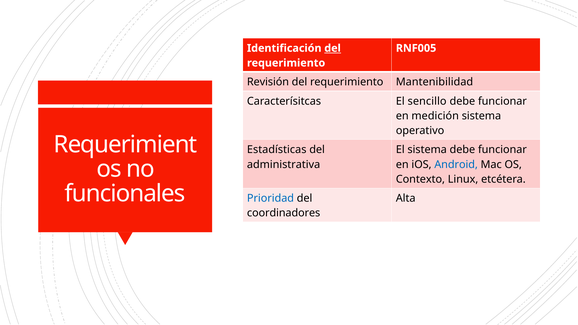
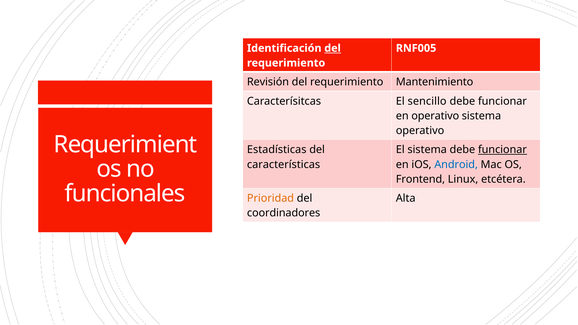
Mantenibilidad: Mantenibilidad -> Mantenimiento (435, 82)
en medición: medición -> operativo (435, 116)
funcionar underline: none -> present (502, 150)
administrativa: administrativa -> características (284, 164)
Contexto: Contexto -> Frontend (420, 179)
Prioridad colour: blue -> orange (270, 198)
